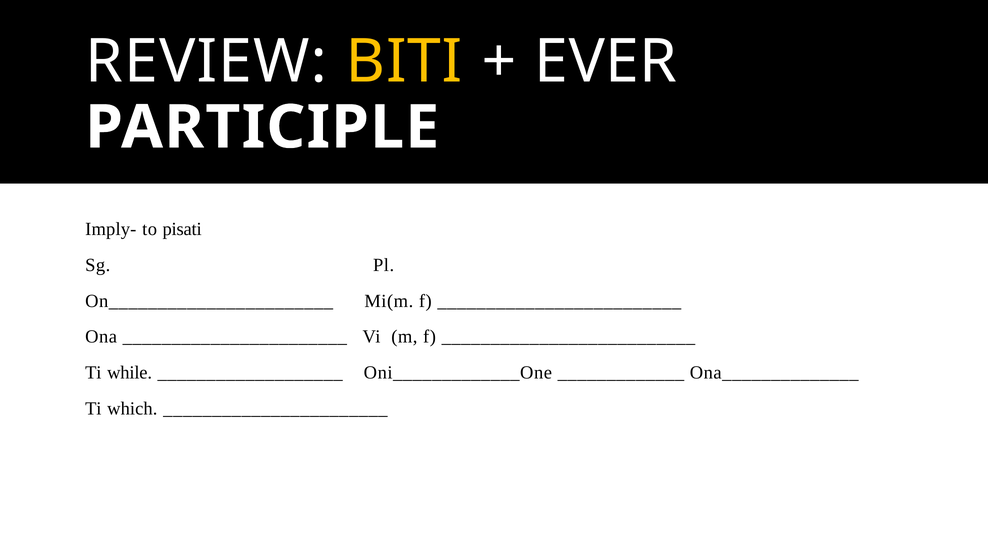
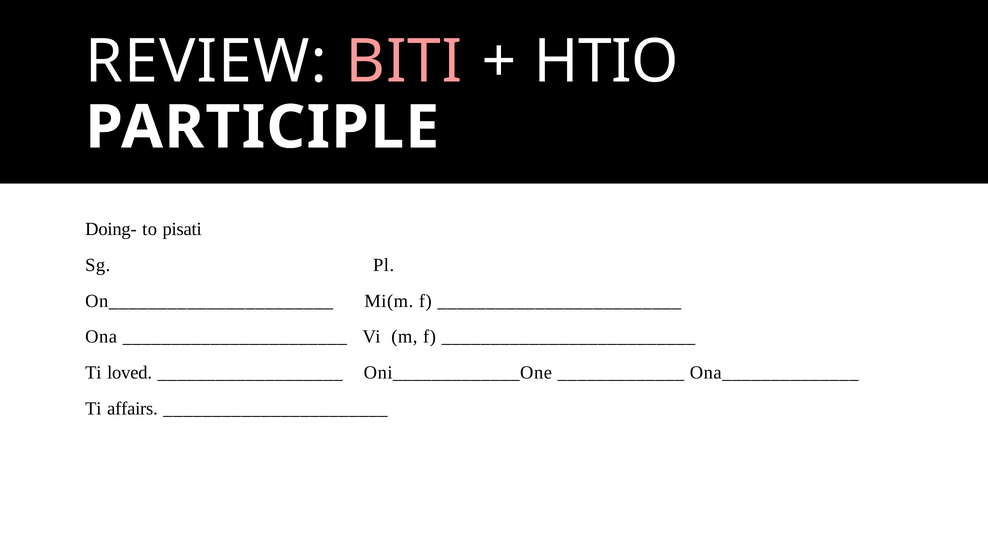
BITI colour: yellow -> pink (404, 62)
EVER: EVER -> HTIO (606, 62)
Imply-: Imply- -> Doing- (111, 229)
while: while -> loved (130, 373)
which: which -> affairs (132, 408)
